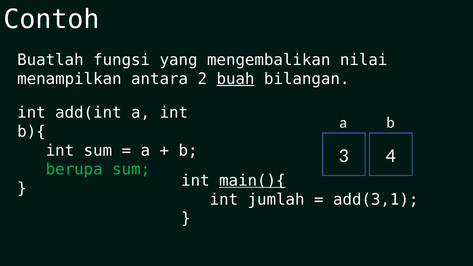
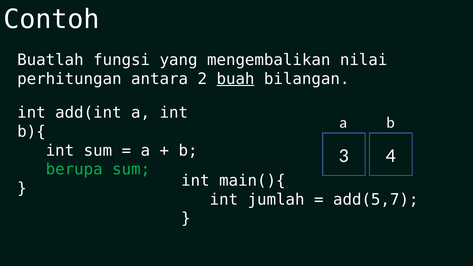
menampilkan: menampilkan -> perhitungan (69, 79)
main(){ underline: present -> none (252, 181)
add(3,1: add(3,1 -> add(5,7 (376, 200)
